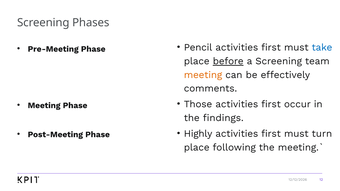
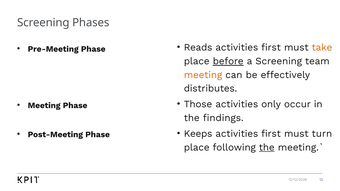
Pencil: Pencil -> Reads (198, 48)
take colour: blue -> orange (322, 48)
comments: comments -> distributes (211, 89)
Those activities first: first -> only (271, 104)
Highly: Highly -> Keeps (198, 134)
the underline: none -> present (267, 148)
